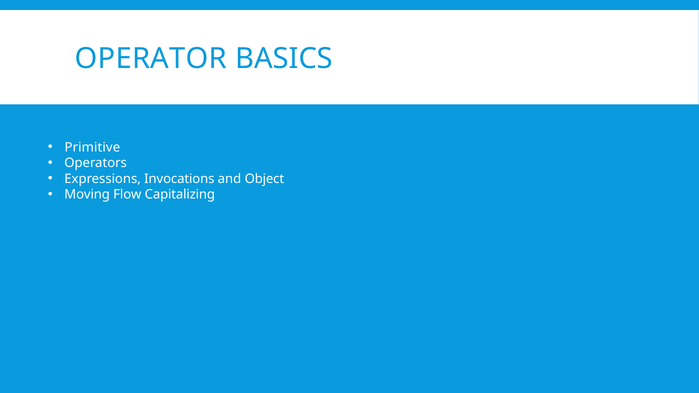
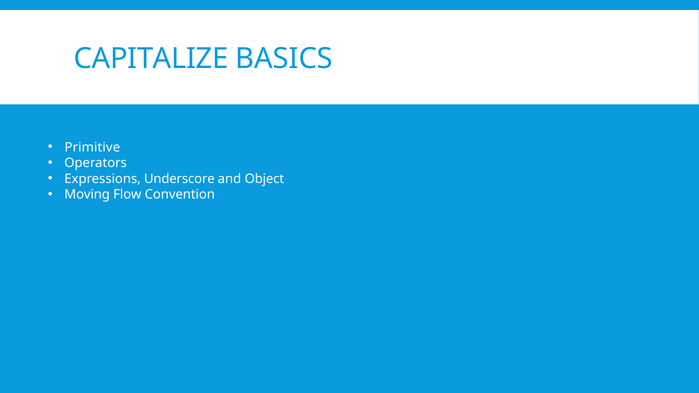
OPERATOR: OPERATOR -> CAPITALIZE (151, 59)
Invocations: Invocations -> Underscore (179, 179)
Capitalizing: Capitalizing -> Convention (180, 195)
